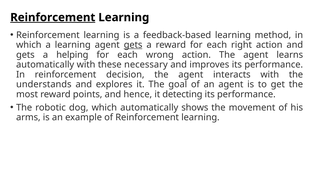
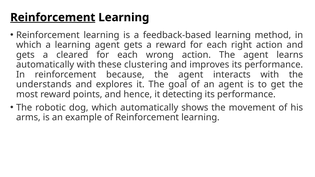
gets underline: present -> none (133, 45)
helping: helping -> cleared (72, 55)
necessary: necessary -> clustering (146, 65)
decision: decision -> because (125, 75)
